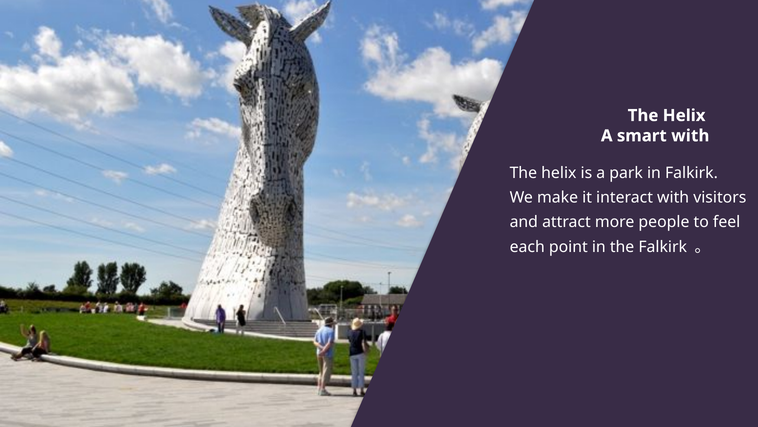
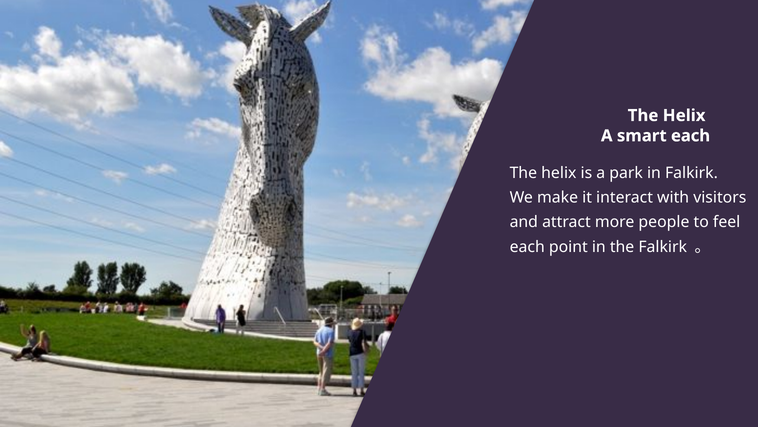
smart with: with -> each (691, 136)
